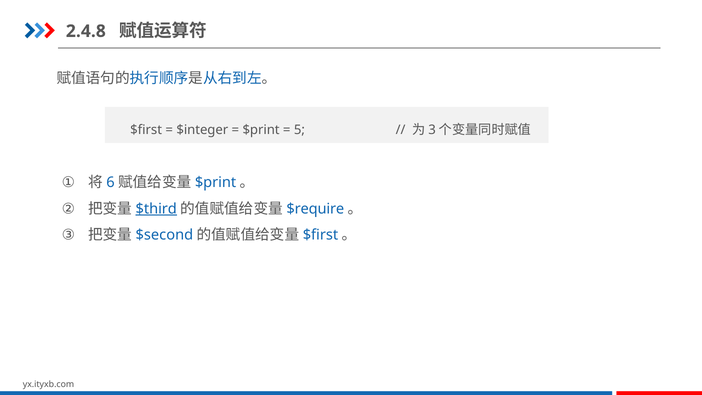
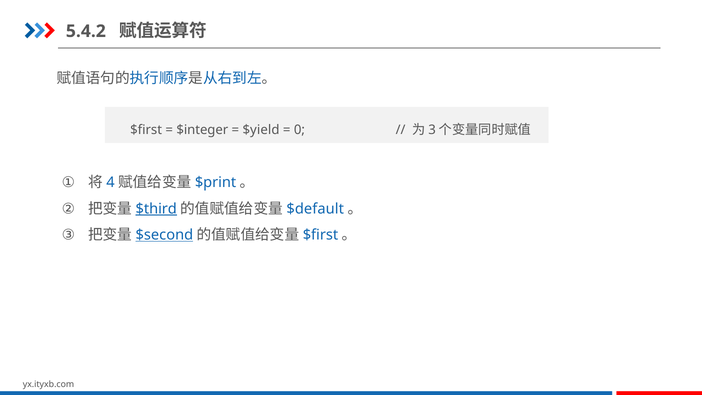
2.4.8: 2.4.8 -> 5.4.2 (86, 31)
$print: $print -> $yield (261, 130)
5: 5 -> 0 (299, 130)
6: 6 -> 4 (110, 182)
$require: $require -> $default (315, 209)
$second underline: none -> present (164, 235)
